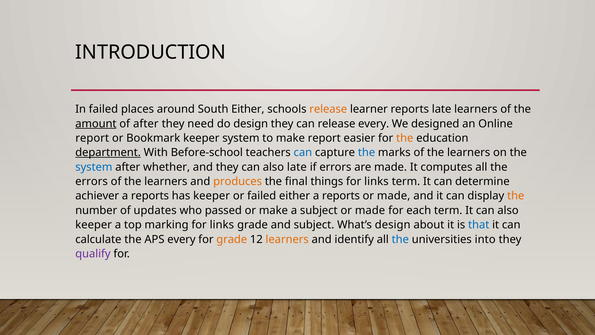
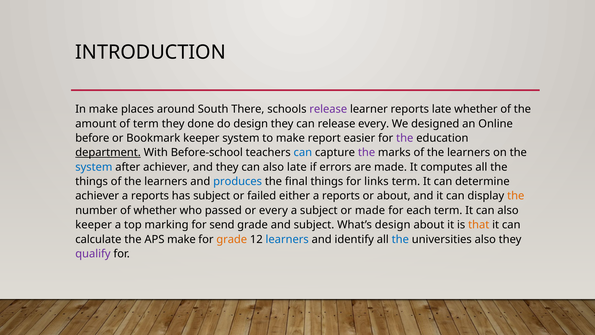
In failed: failed -> make (103, 109)
South Either: Either -> There (248, 109)
release colour: orange -> purple (328, 109)
late learners: learners -> whether (476, 109)
amount underline: present -> none (96, 124)
of after: after -> term (146, 124)
need: need -> done (201, 124)
report: report -> before (92, 138)
the colour: orange -> purple (405, 138)
the colour: blue -> purple (367, 152)
after whether: whether -> achiever (167, 167)
errors: errors -> things (92, 181)
produces colour: orange -> blue (238, 181)
has keeper: keeper -> subject (212, 196)
made: made -> about (394, 196)
of updates: updates -> whether (155, 210)
or make: make -> every (273, 210)
links: links -> send (222, 225)
that colour: blue -> orange (479, 225)
APS every: every -> make (181, 239)
learners colour: orange -> blue (287, 239)
universities into: into -> also (485, 239)
